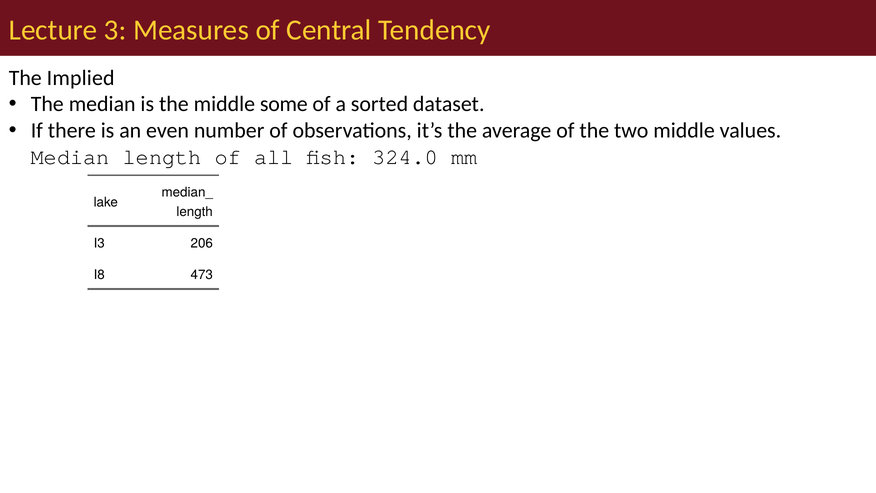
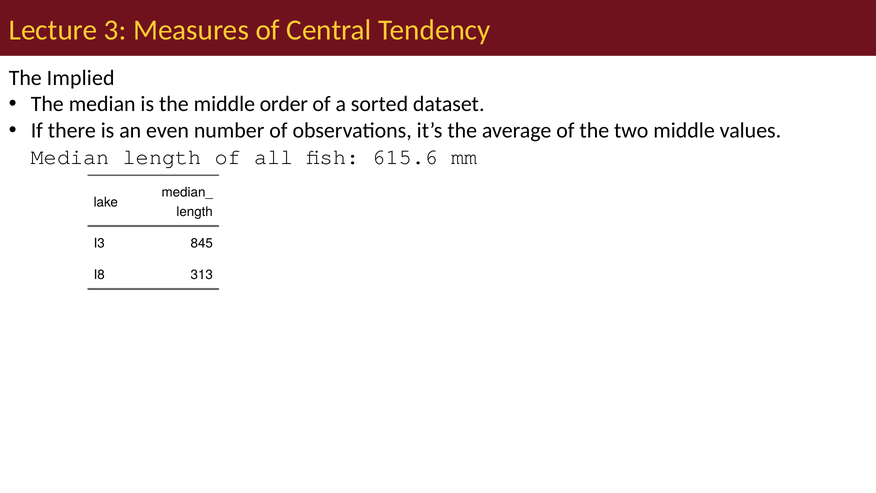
some: some -> order (284, 104)
324.0: 324.0 -> 615.6 (405, 157)
206: 206 -> 845 (202, 243)
473: 473 -> 313 (202, 275)
